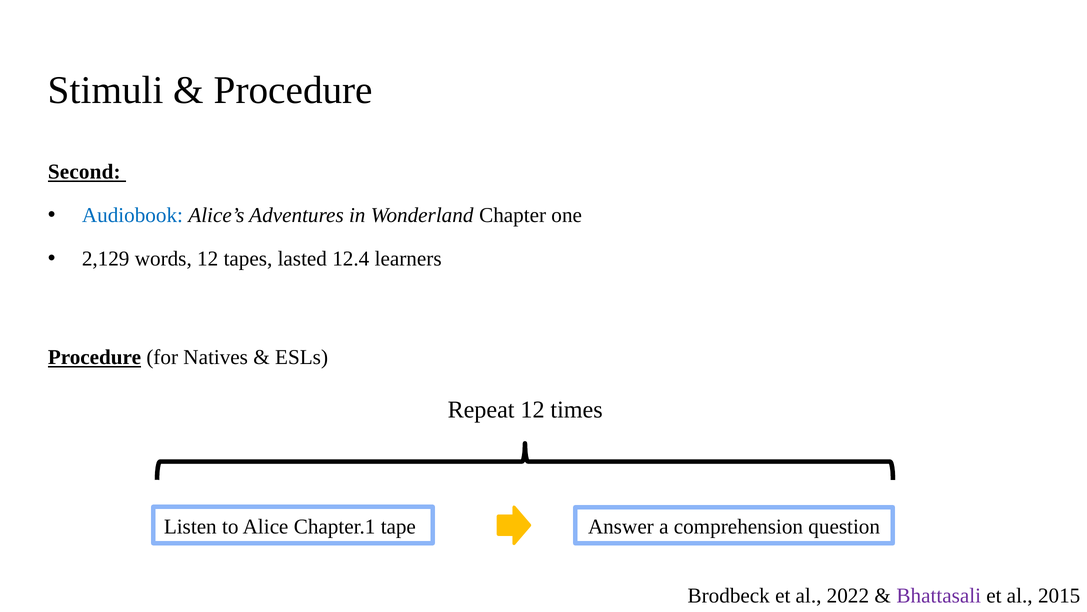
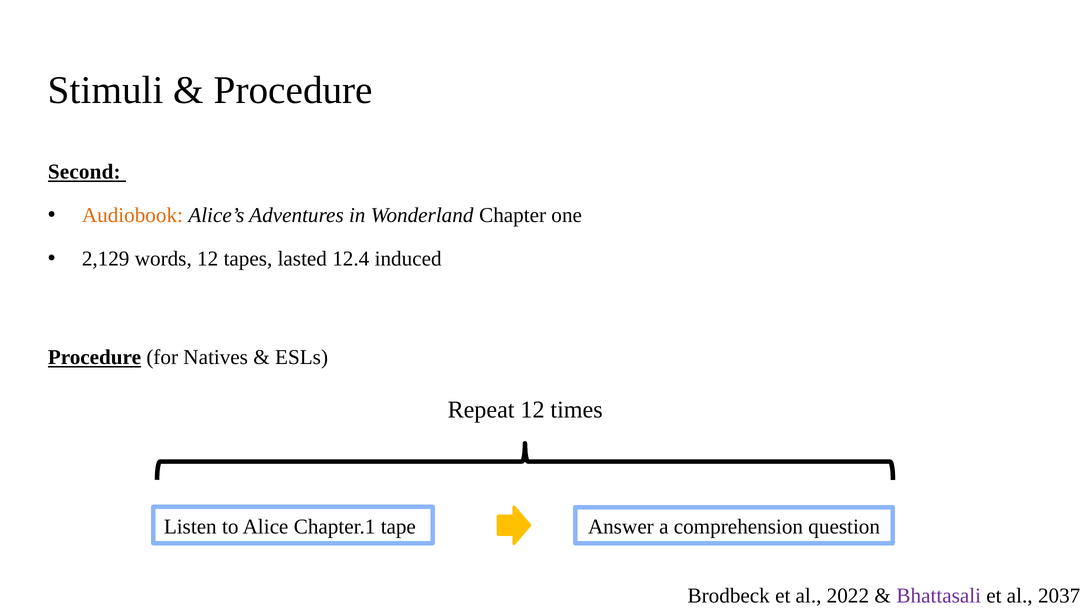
Audiobook colour: blue -> orange (132, 215)
learners: learners -> induced (408, 259)
2015: 2015 -> 2037 (1059, 595)
